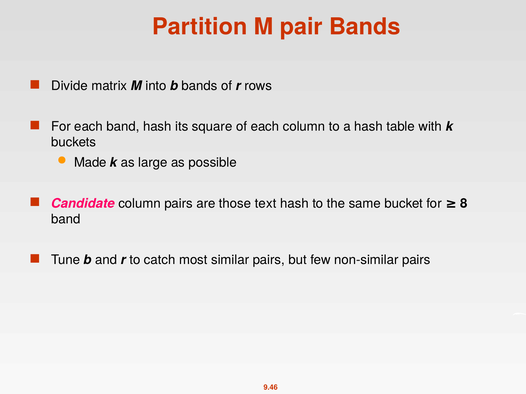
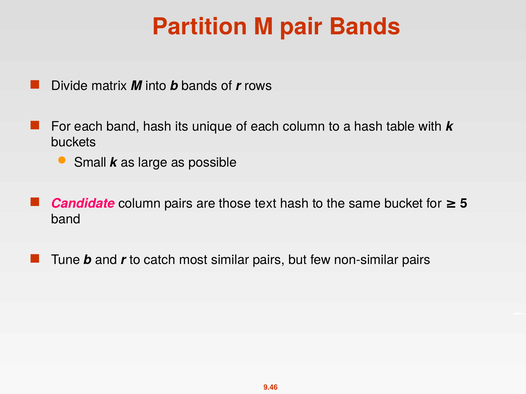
square: square -> unique (212, 127)
Made: Made -> Small (90, 163)
8: 8 -> 5 (464, 204)
